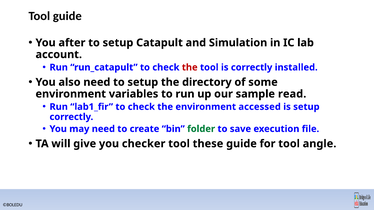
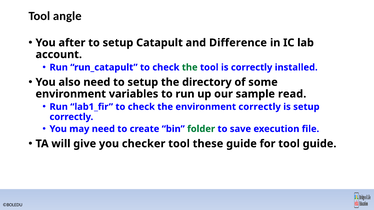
Tool guide: guide -> angle (67, 16)
Simulation: Simulation -> Difference (238, 43)
the colour: red -> green (190, 67)
environment accessed: accessed -> correctly (260, 107)
tool angle: angle -> guide (320, 144)
